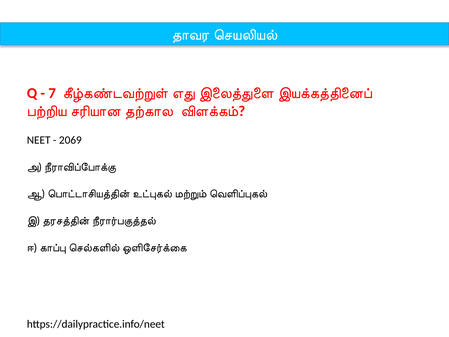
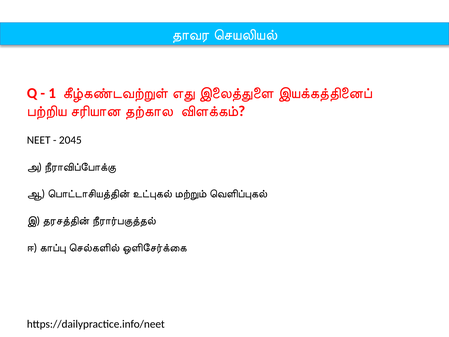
7: 7 -> 1 (52, 93)
2069: 2069 -> 2045 (70, 140)
